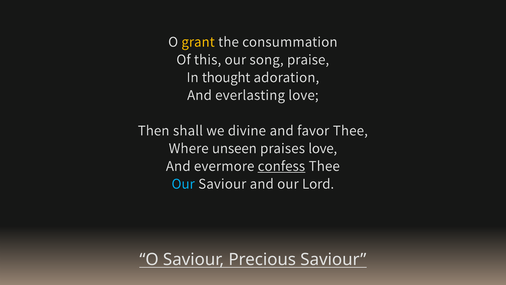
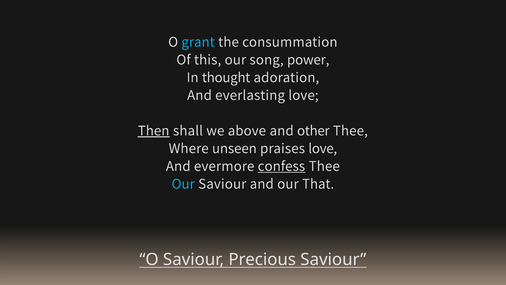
grant colour: yellow -> light blue (198, 42)
praise: praise -> power (308, 59)
Then underline: none -> present (154, 130)
divine: divine -> above (247, 130)
favor: favor -> other (313, 130)
Lord: Lord -> That (318, 183)
